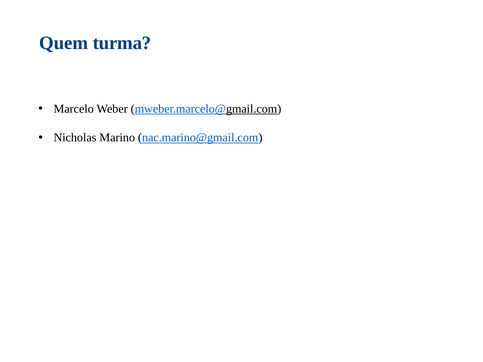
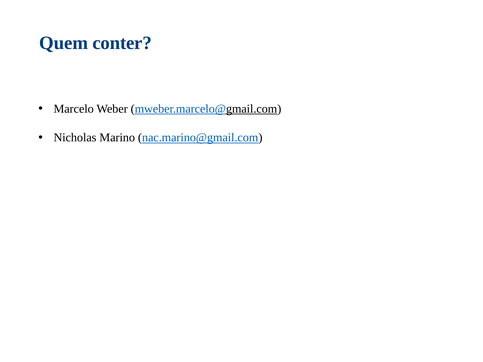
turma: turma -> conter (122, 43)
